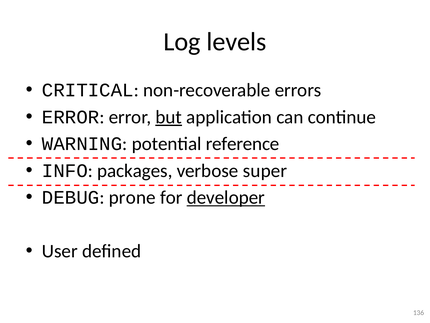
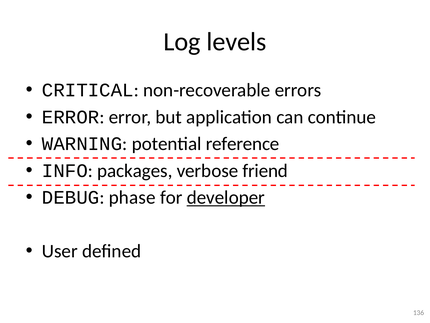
but underline: present -> none (169, 117)
super: super -> friend (265, 171)
prone: prone -> phase (132, 197)
